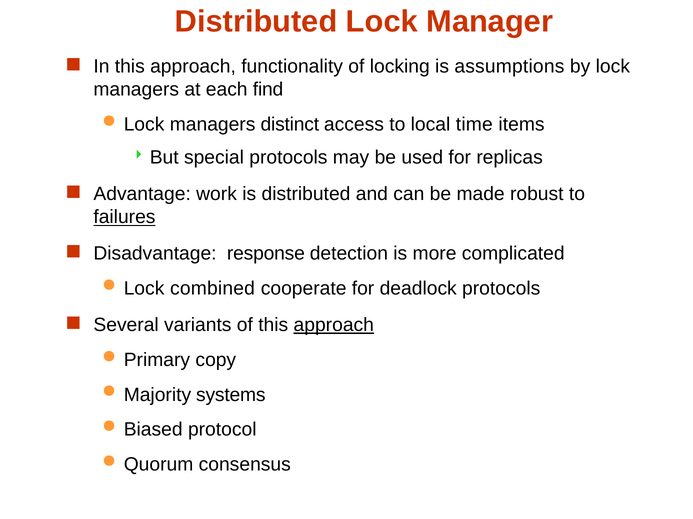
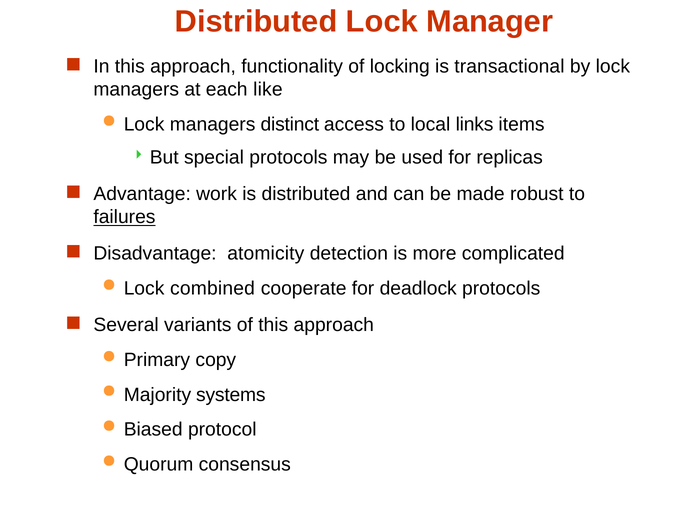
assumptions: assumptions -> transactional (509, 66)
find: find -> like (268, 90)
time: time -> links (475, 124)
response: response -> atomicity (266, 254)
approach underline: present -> none (334, 325)
